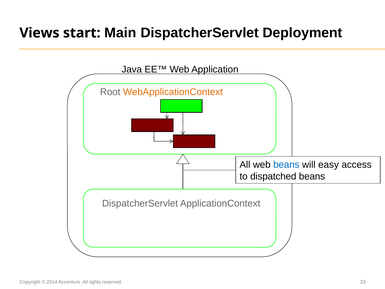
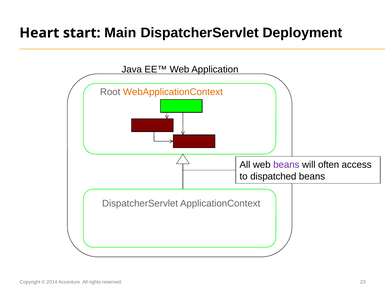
Views: Views -> Heart (39, 33)
beans colour: blue -> purple (286, 165)
easy: easy -> often (329, 165)
